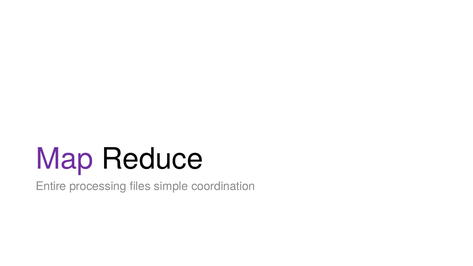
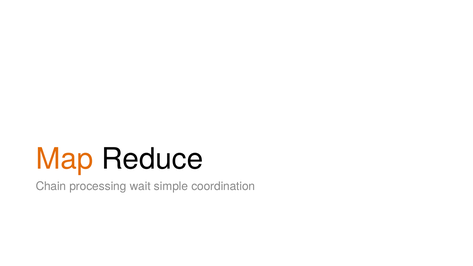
Map colour: purple -> orange (65, 159)
Entire: Entire -> Chain (51, 186)
files: files -> wait (140, 186)
